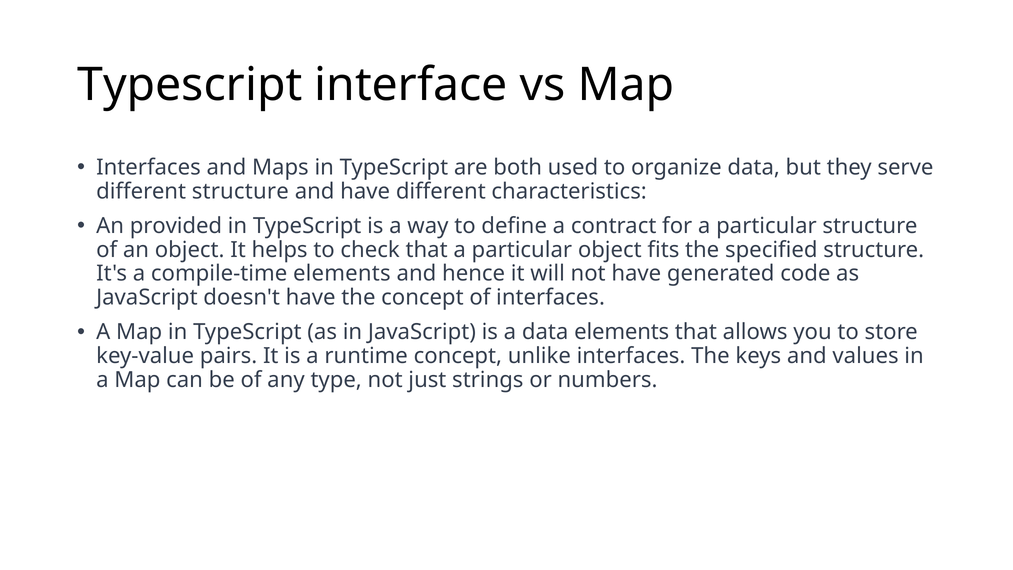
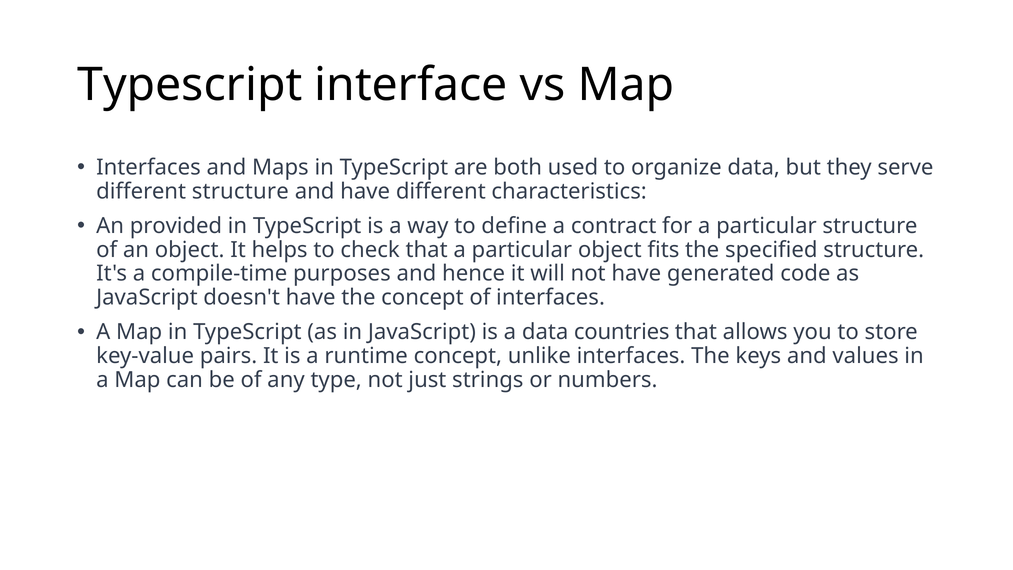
compile-time elements: elements -> purposes (342, 274)
data elements: elements -> countries (622, 332)
